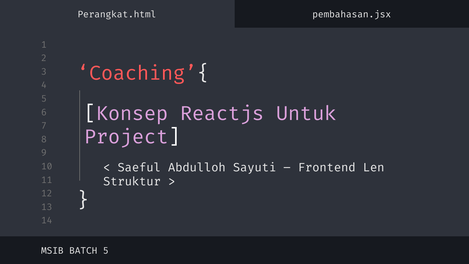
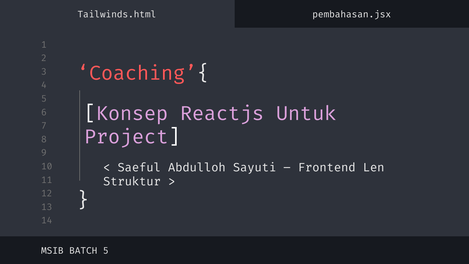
Perangkat.html: Perangkat.html -> Tailwinds.html (117, 14)
